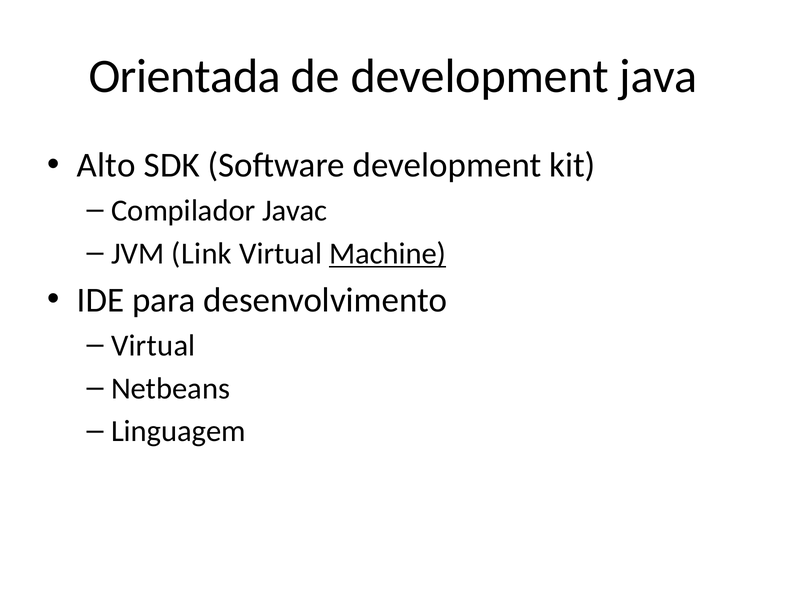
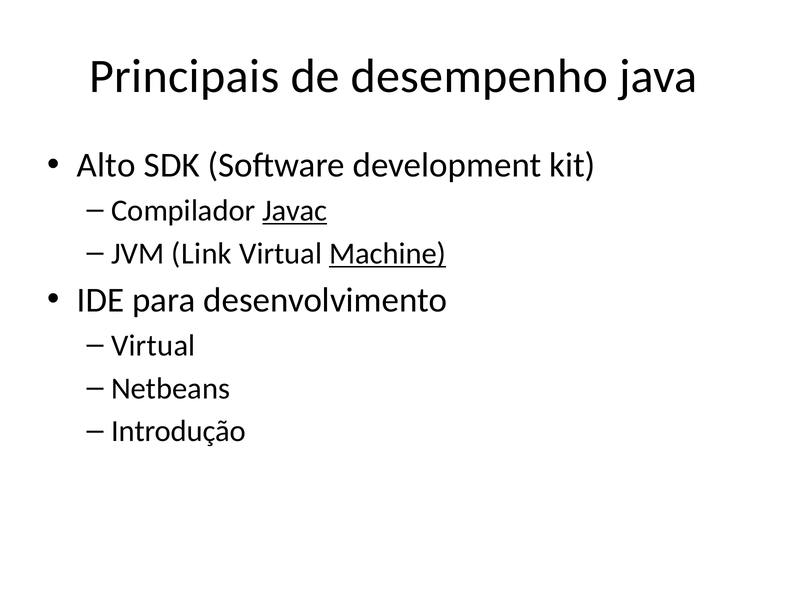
Orientada: Orientada -> Principais (184, 76)
de development: development -> desempenho (479, 76)
Javac underline: none -> present (295, 210)
Linguagem: Linguagem -> Introdução (179, 431)
